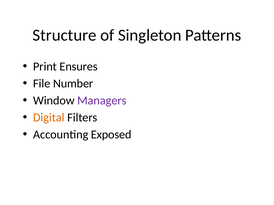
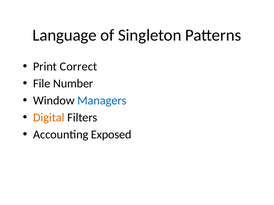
Structure: Structure -> Language (65, 35)
Ensures: Ensures -> Correct (78, 67)
Managers colour: purple -> blue (102, 101)
